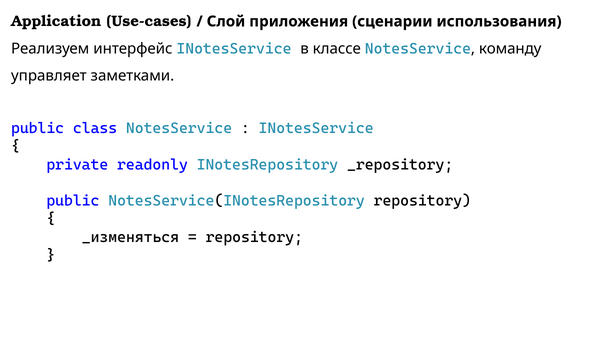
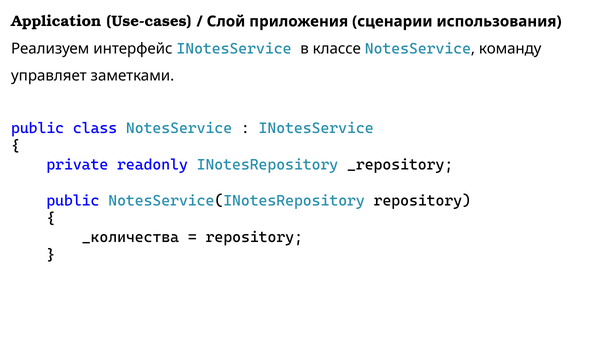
_изменяться: _изменяться -> _количества (130, 237)
